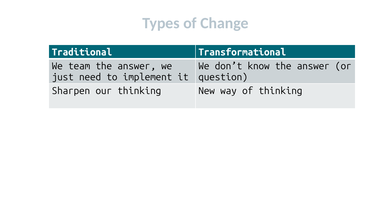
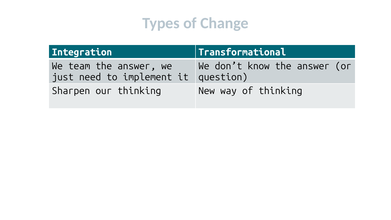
Traditional: Traditional -> Integration (82, 52)
